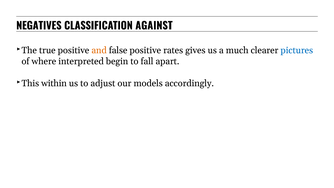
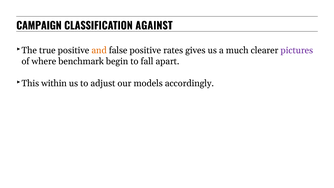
NEGATIVES: NEGATIVES -> CAMPAIGN (39, 26)
pictures colour: blue -> purple (297, 50)
interpreted: interpreted -> benchmark (81, 61)
